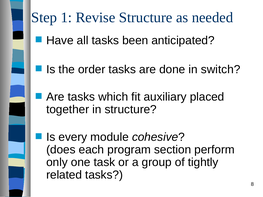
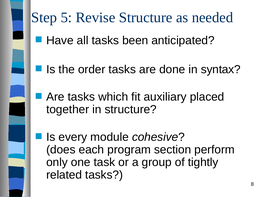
1: 1 -> 5 (66, 17)
switch: switch -> syntax (221, 69)
